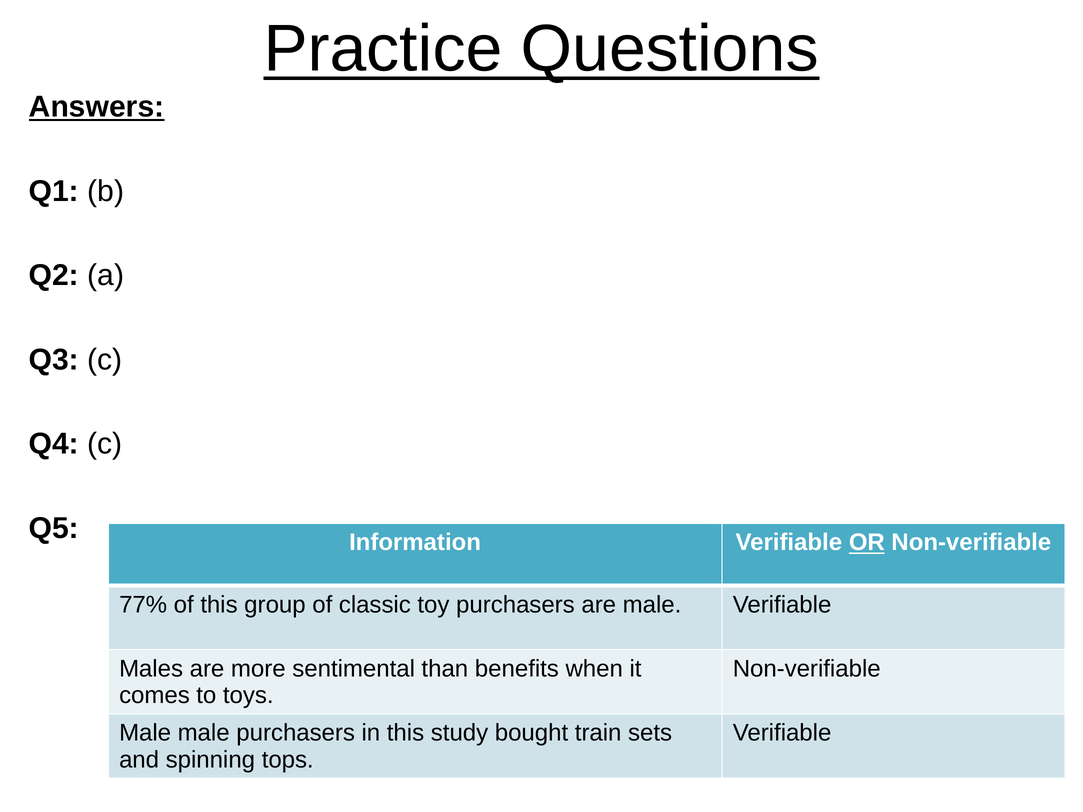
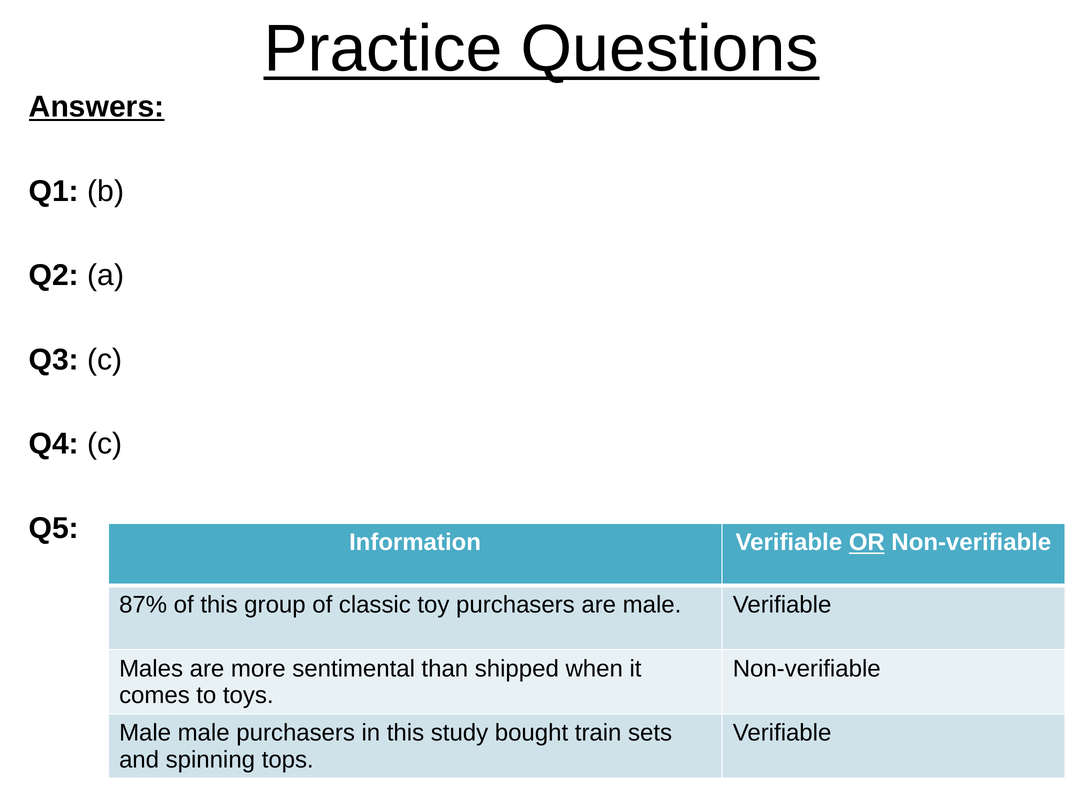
77%: 77% -> 87% (143, 605)
benefits: benefits -> shipped (517, 669)
